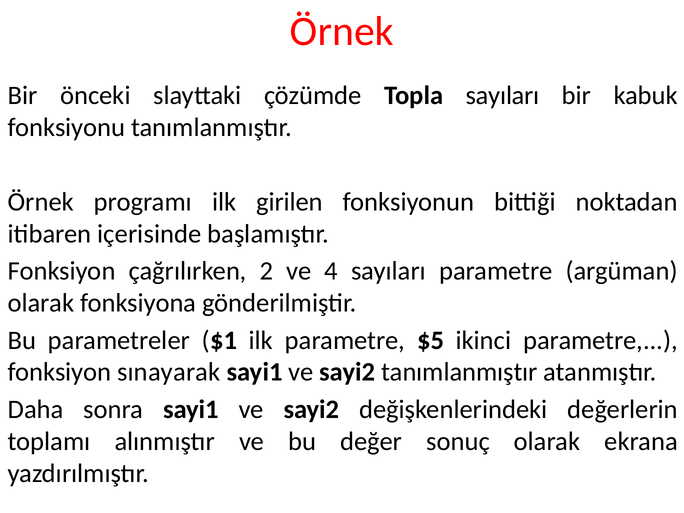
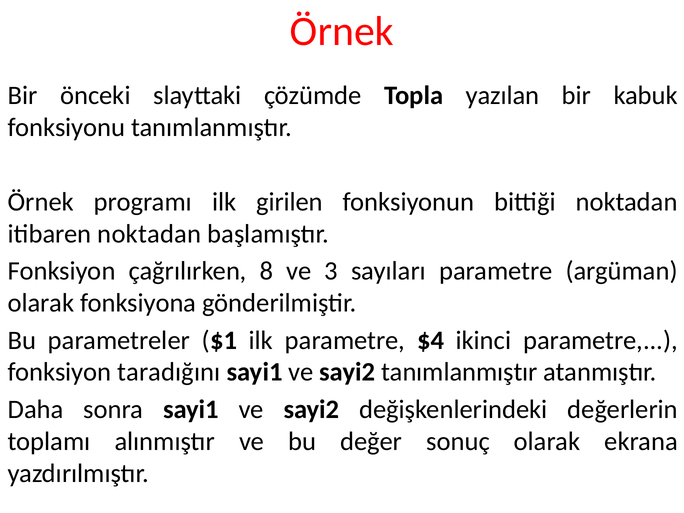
Topla sayıları: sayıları -> yazılan (503, 95)
itibaren içerisinde: içerisinde -> noktadan (149, 234)
2: 2 -> 8 (266, 271)
4: 4 -> 3 (331, 271)
$5: $5 -> $4 (431, 340)
sınayarak: sınayarak -> taradığını (169, 372)
